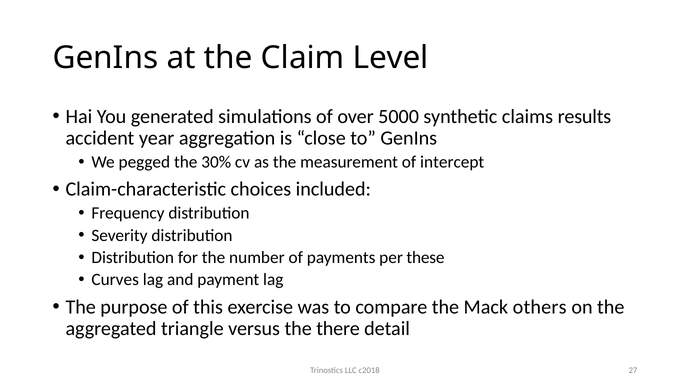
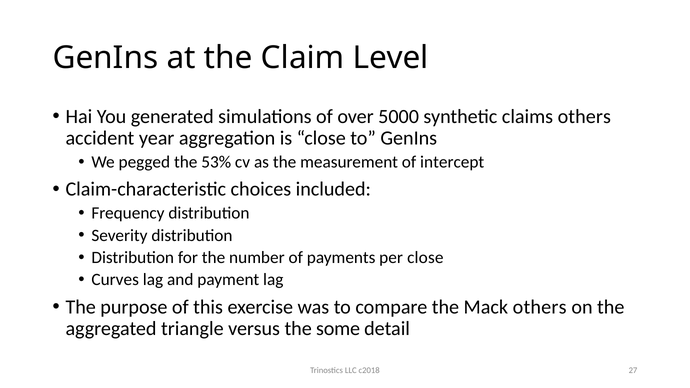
claims results: results -> others (584, 117)
30%: 30% -> 53% (216, 162)
per these: these -> close (425, 258)
there: there -> some (338, 329)
